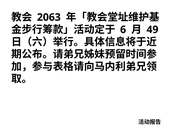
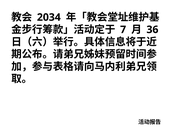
2063: 2063 -> 2034 (49, 17)
6: 6 -> 7 (123, 30)
49: 49 -> 36 (152, 30)
